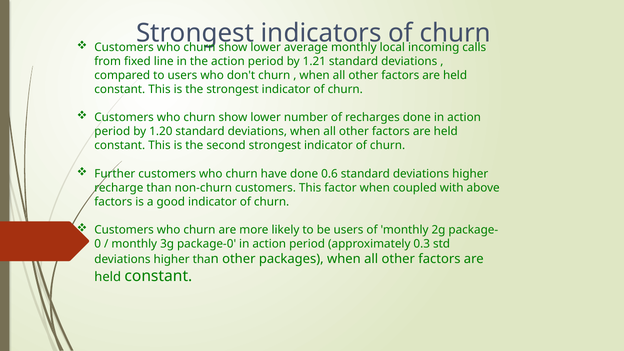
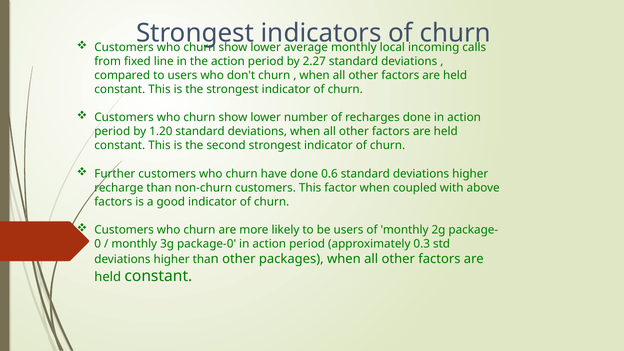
1.21: 1.21 -> 2.27 (314, 61)
